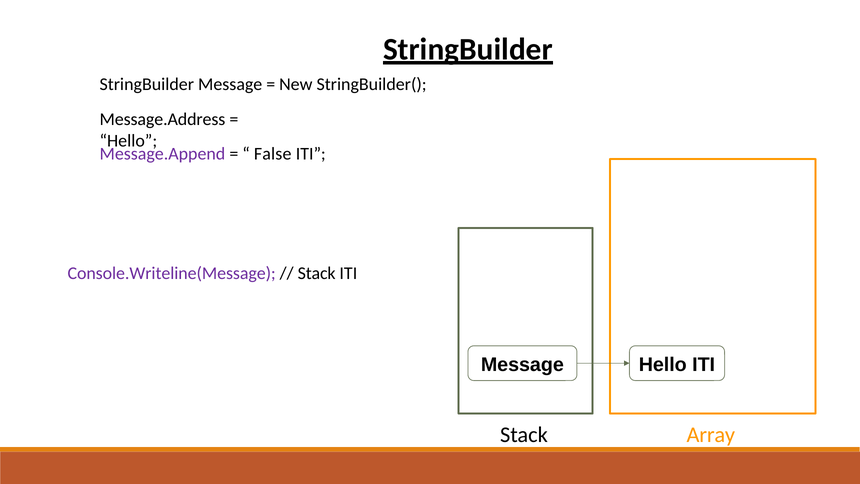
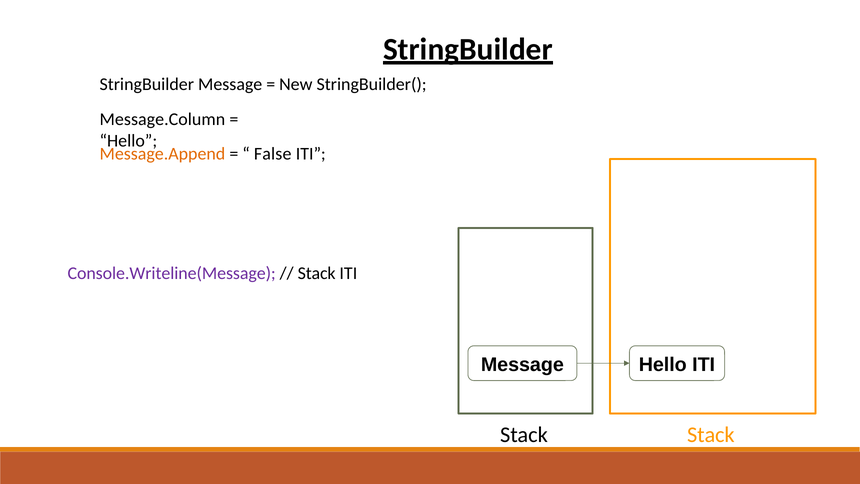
Message.Address: Message.Address -> Message.Column (162, 119)
Message.Append colour: purple -> orange (162, 154)
Stack Array: Array -> Stack (711, 435)
